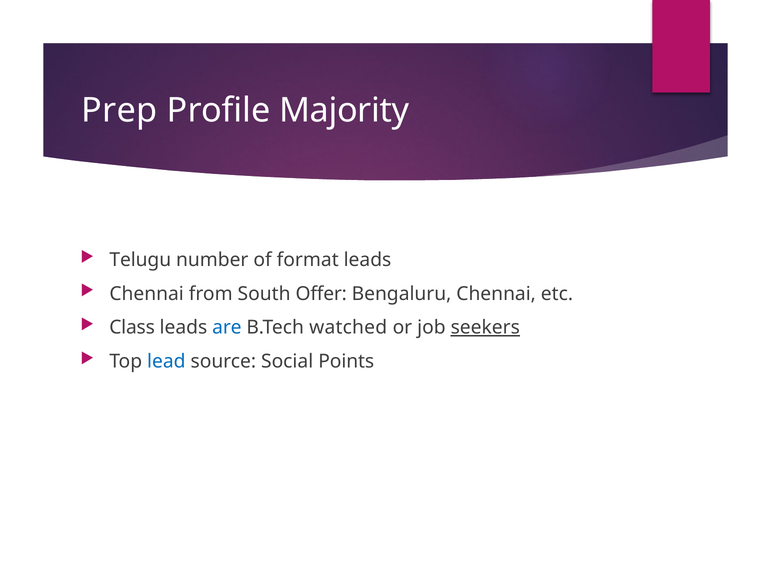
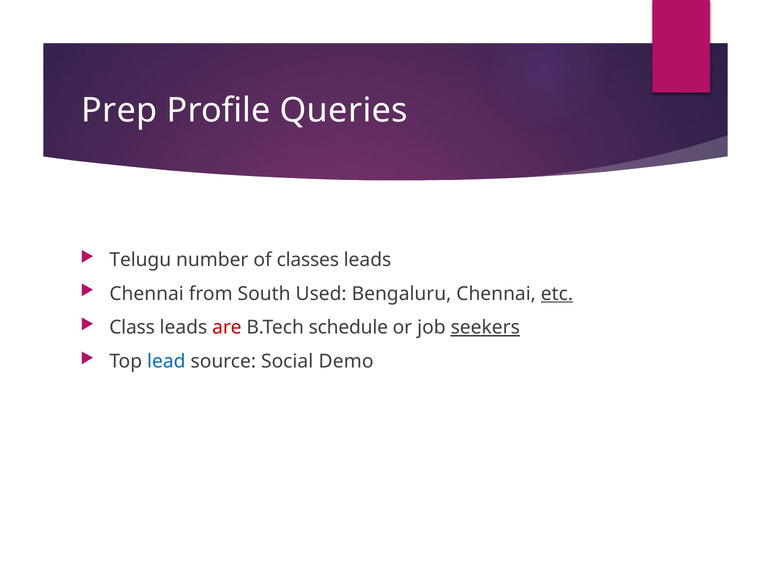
Majority: Majority -> Queries (344, 110)
format: format -> classes (308, 260)
Offer: Offer -> Used (321, 294)
etc underline: none -> present (557, 294)
are colour: blue -> red (227, 328)
watched: watched -> schedule (348, 328)
Points: Points -> Demo (346, 362)
